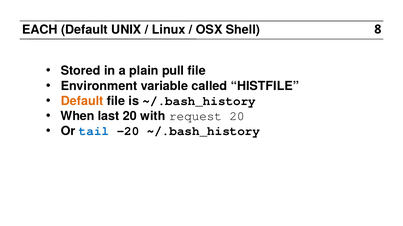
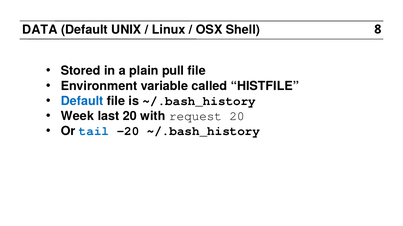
EACH: EACH -> DATA (40, 30)
Default colour: orange -> blue (82, 101)
When: When -> Week (77, 116)
